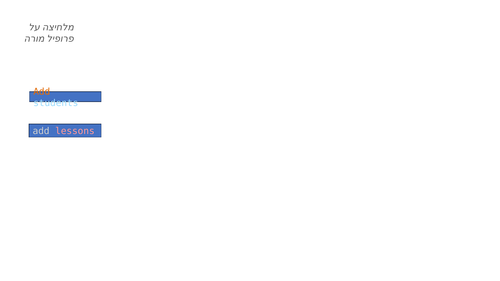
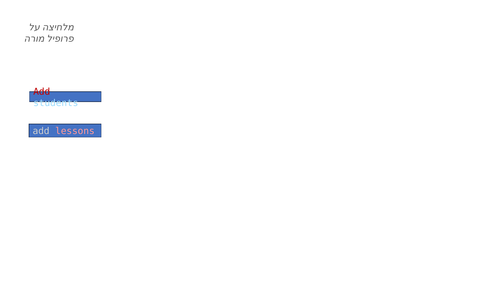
Add colour: orange -> red (42, 92)
